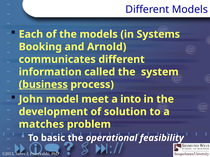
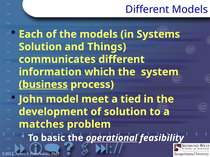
Booking: Booking -> Solution (40, 47)
Arnold: Arnold -> Things (107, 47)
called: called -> which (100, 72)
into: into -> tied (131, 99)
operational underline: none -> present (112, 138)
